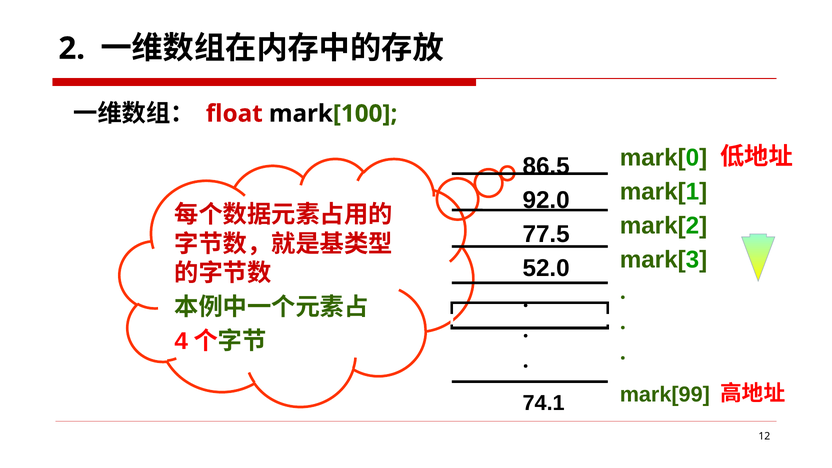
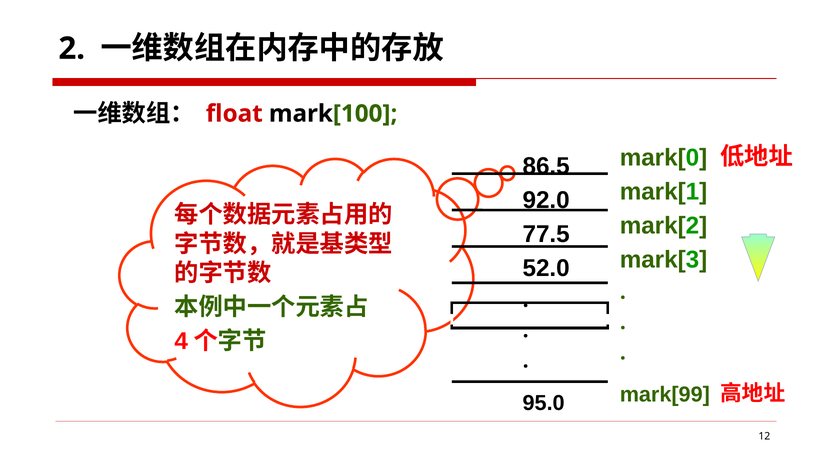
74.1: 74.1 -> 95.0 (544, 403)
